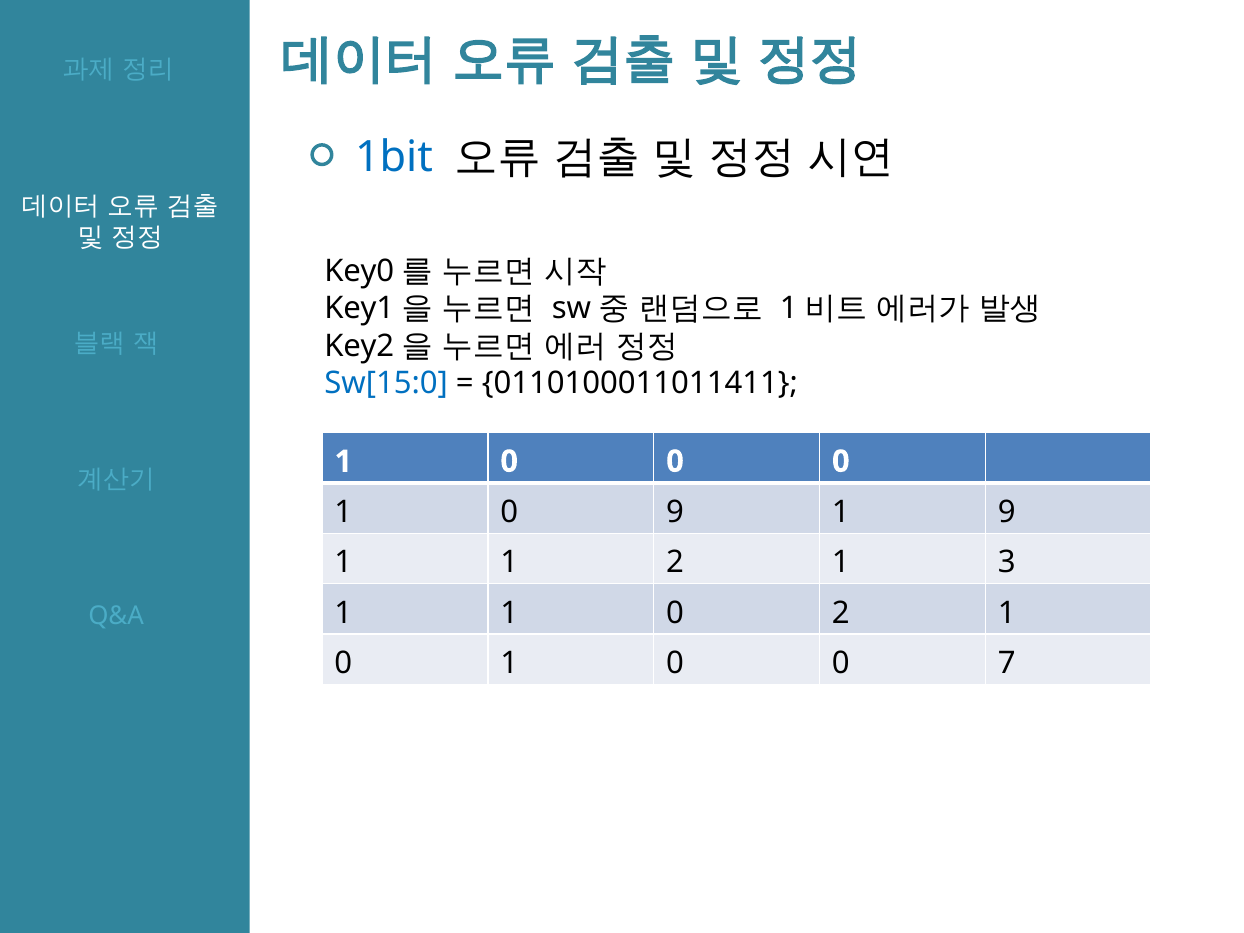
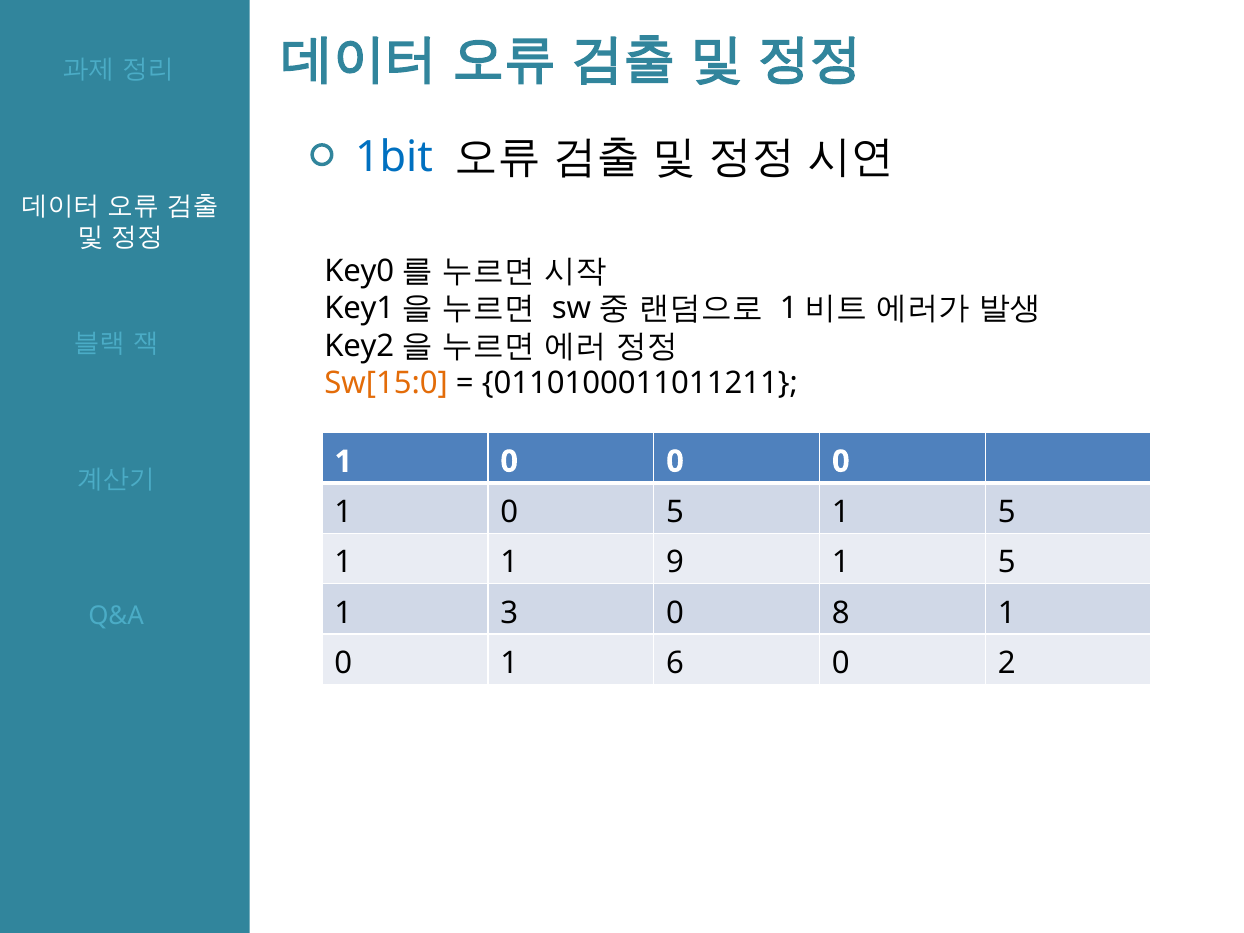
Sw[15:0 colour: blue -> orange (386, 383)
0110100011011411: 0110100011011411 -> 0110100011011211 (640, 383)
0 9: 9 -> 5 (675, 512)
9: 9 -> 5 (1007, 512)
1 2: 2 -> 9 (675, 562)
3: 3 -> 5 (1007, 562)
1: 1 -> 3 (509, 613)
0 2: 2 -> 8 (841, 613)
0: 0 -> 6 (675, 663)
7: 7 -> 2 (1007, 663)
